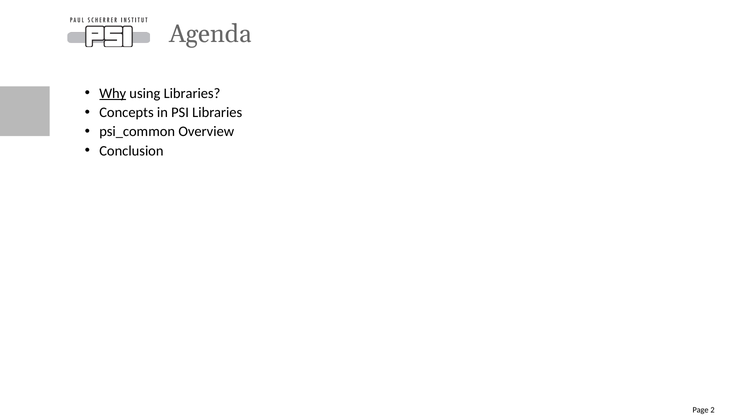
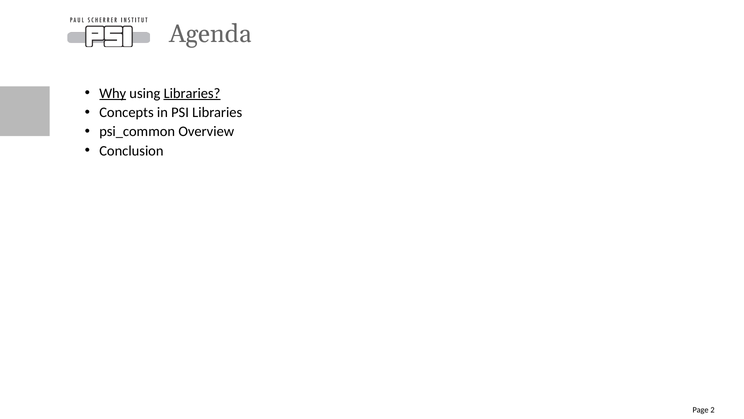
Libraries underline: none -> present (192, 93)
